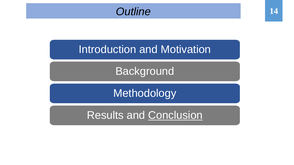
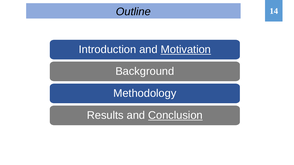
Motivation underline: none -> present (186, 50)
